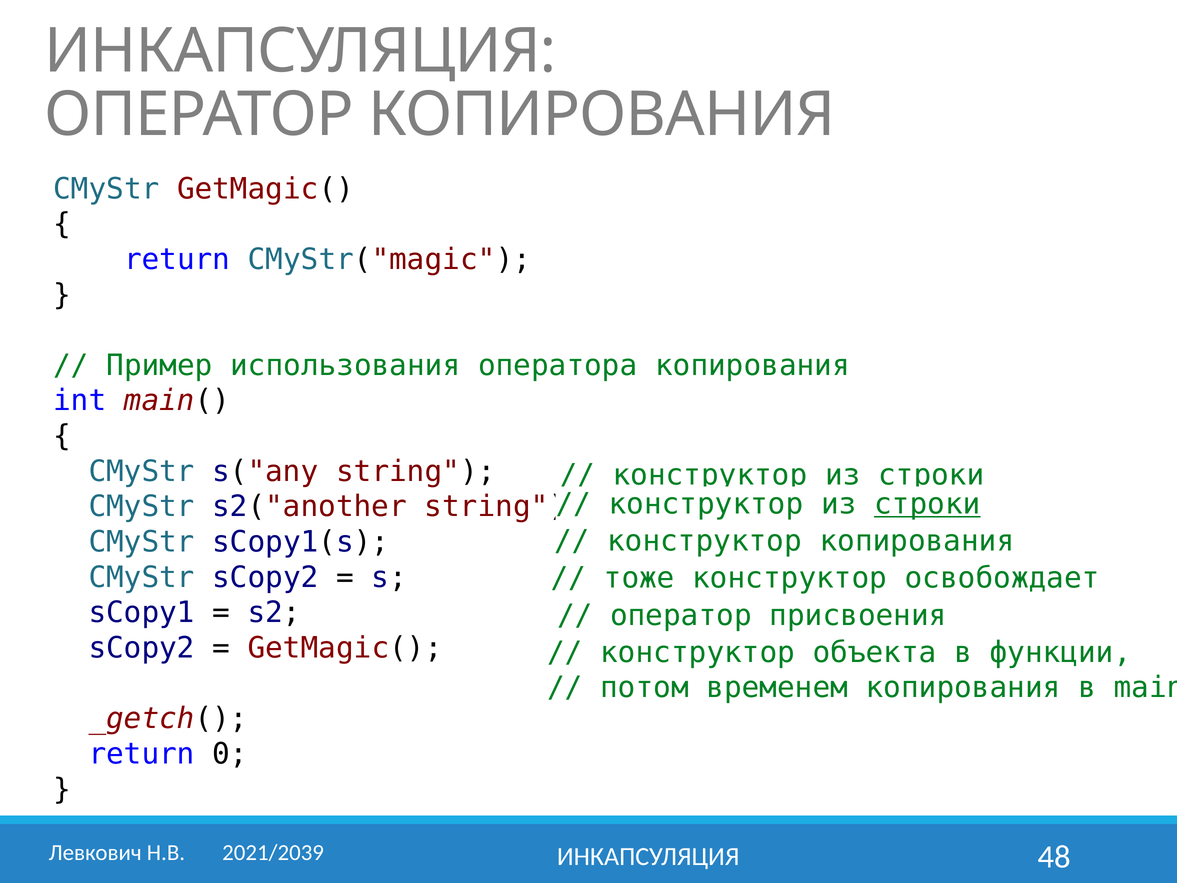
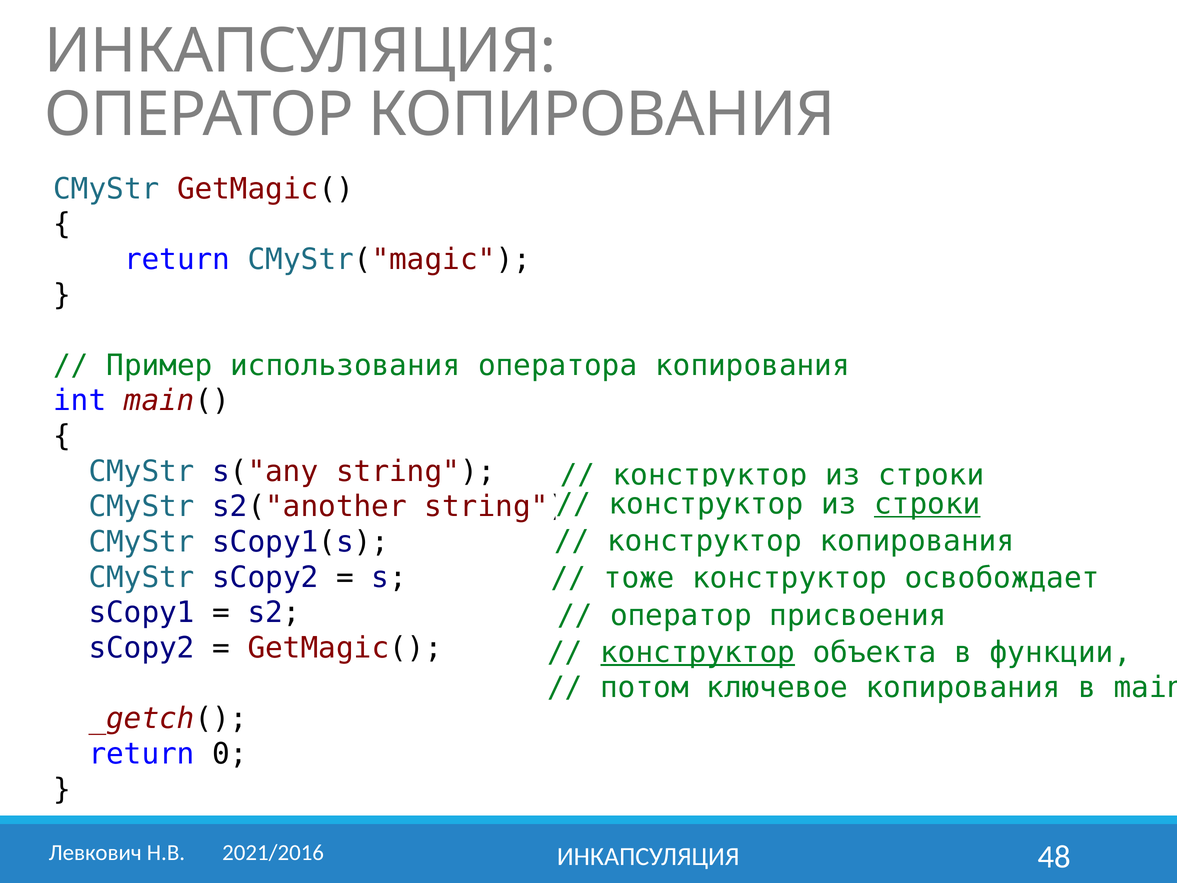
конструктор underline: none -> present (698, 652)
временем: временем -> ключевое (777, 688)
2021/2039: 2021/2039 -> 2021/2016 (273, 853)
